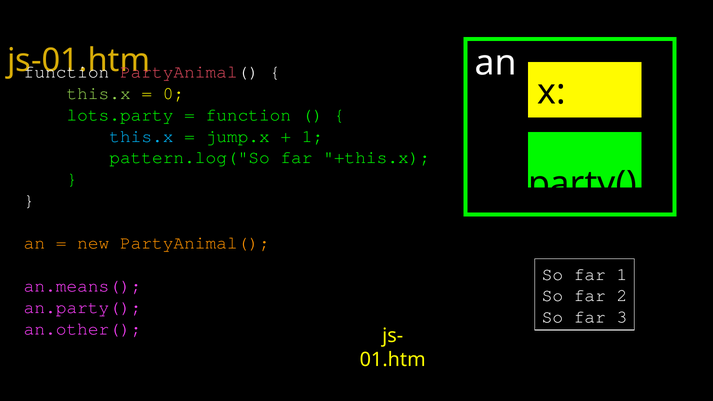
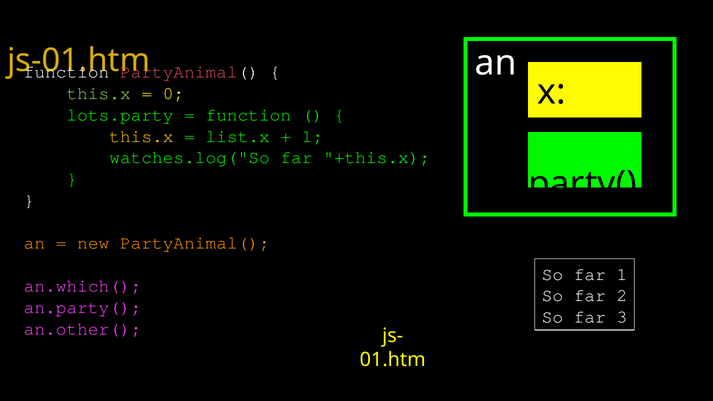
this.x colour: light blue -> yellow (141, 136)
jump.x: jump.x -> list.x (238, 136)
pattern.log("So: pattern.log("So -> watches.log("So (190, 158)
an.means(: an.means( -> an.which( (83, 286)
